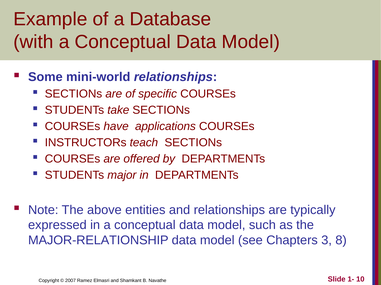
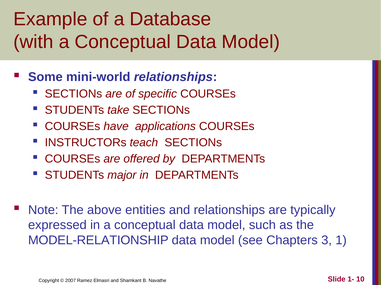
MAJOR-RELATIONSHIP: MAJOR-RELATIONSHIP -> MODEL-RELATIONSHIP (98, 241)
8: 8 -> 1 (341, 241)
